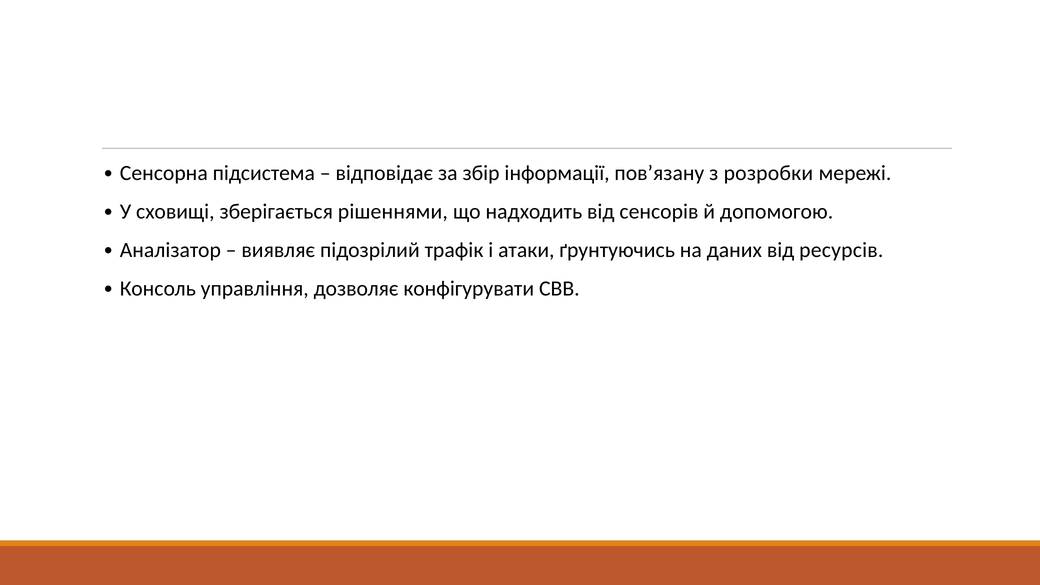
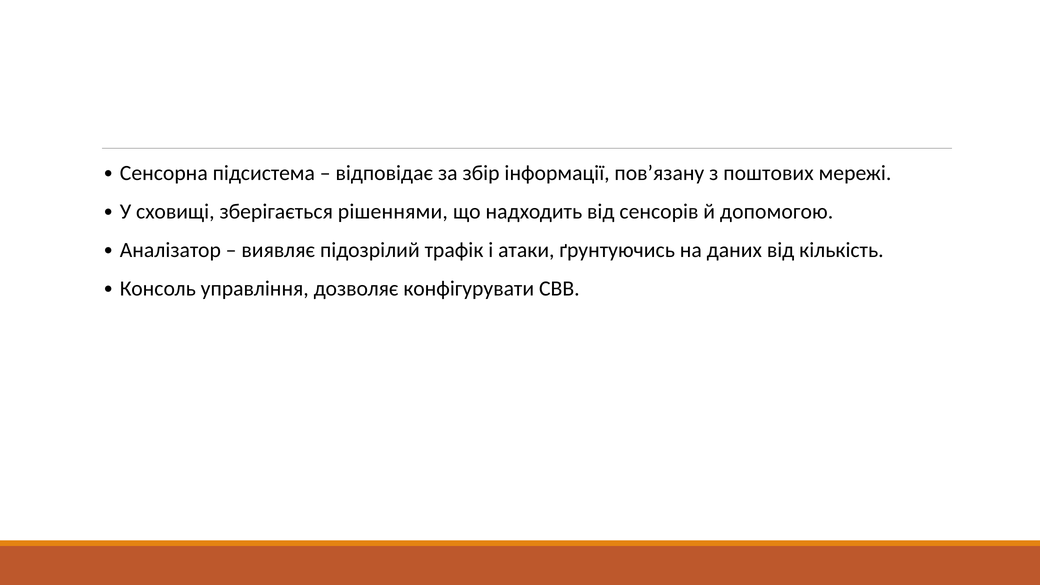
розробки: розробки -> поштових (768, 173)
ресурсів: ресурсів -> кiлькiсть (841, 250)
